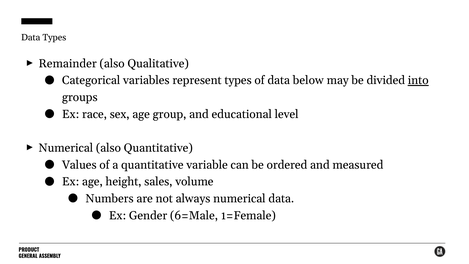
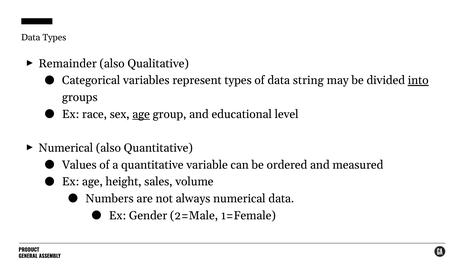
below: below -> string (308, 80)
age underline: none -> present (141, 114)
6=Male: 6=Male -> 2=Male (194, 215)
